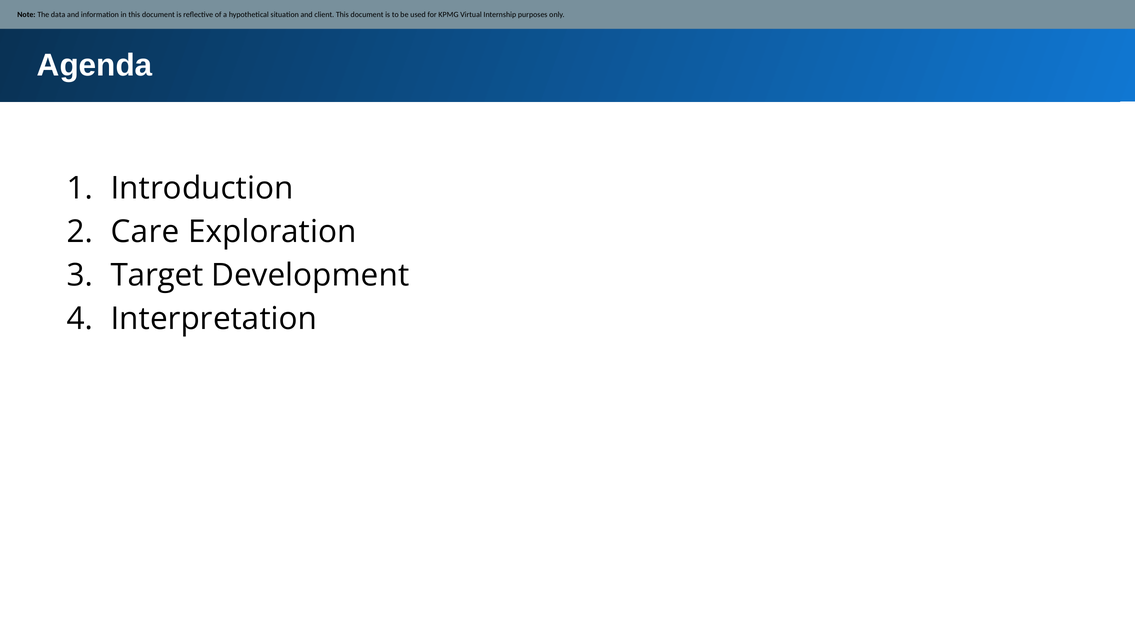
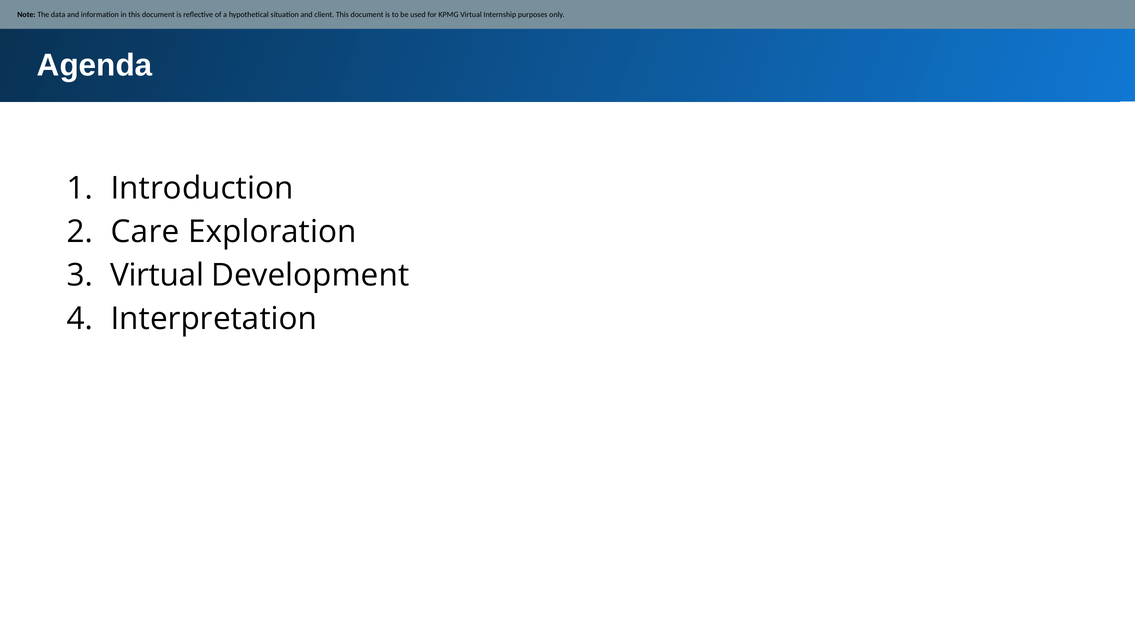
Target: Target -> Virtual (157, 275)
